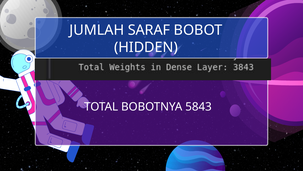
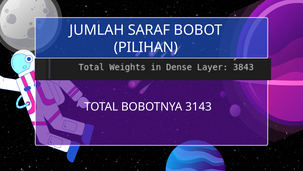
HIDDEN: HIDDEN -> PILIHAN (146, 47)
5843: 5843 -> 3143 (198, 106)
